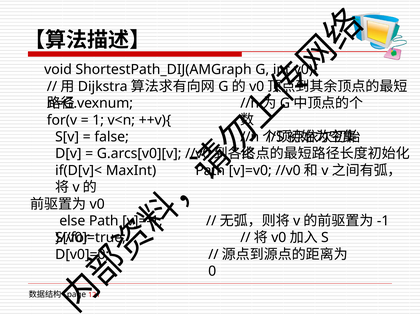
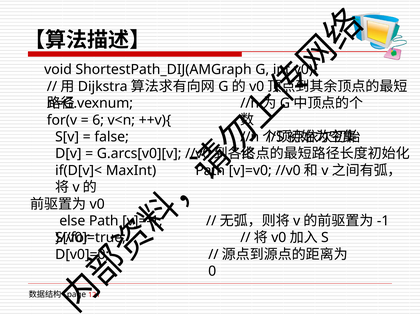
1: 1 -> 6 (98, 120)
